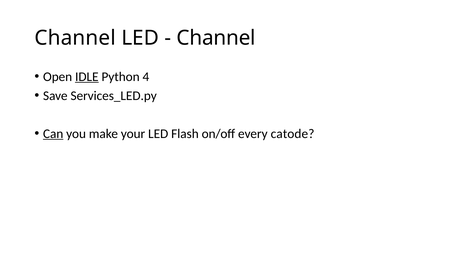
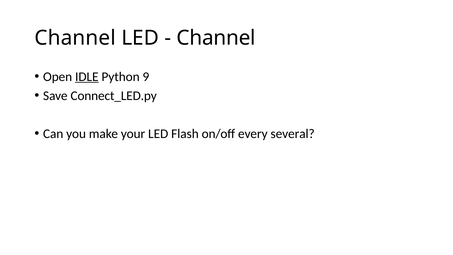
4: 4 -> 9 (146, 77)
Services_LED.py: Services_LED.py -> Connect_LED.py (114, 96)
Can underline: present -> none (53, 134)
catode: catode -> several (293, 134)
